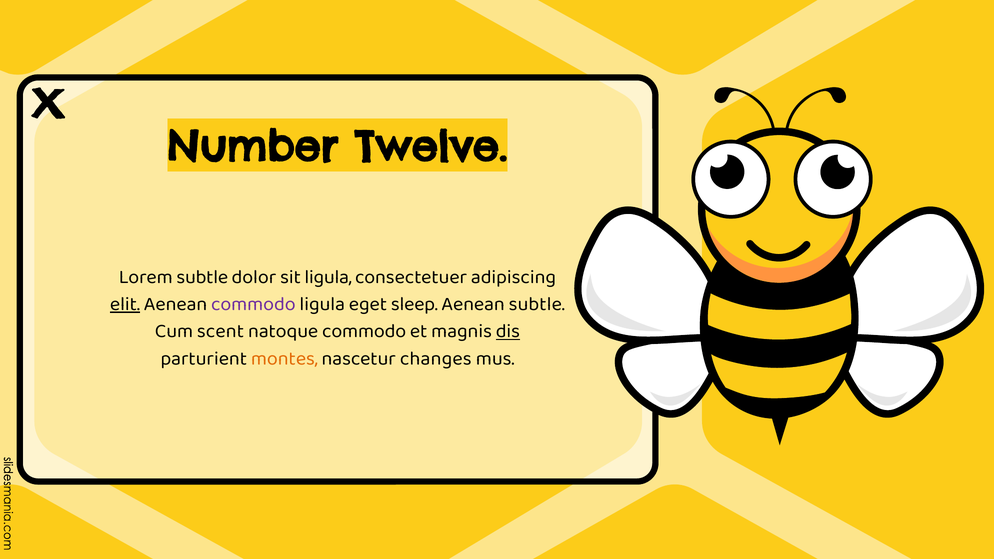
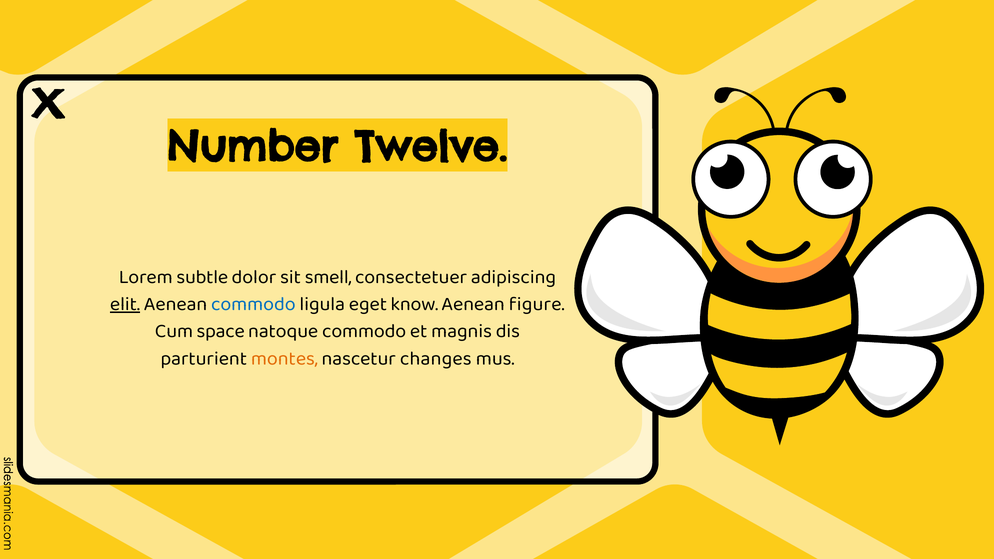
sit ligula: ligula -> smell (328, 277)
commodo colour: purple -> blue (253, 304)
sleep: sleep -> know (414, 304)
Aenean subtle: subtle -> figure (537, 304)
scent: scent -> space (221, 331)
dis underline: present -> none (508, 331)
